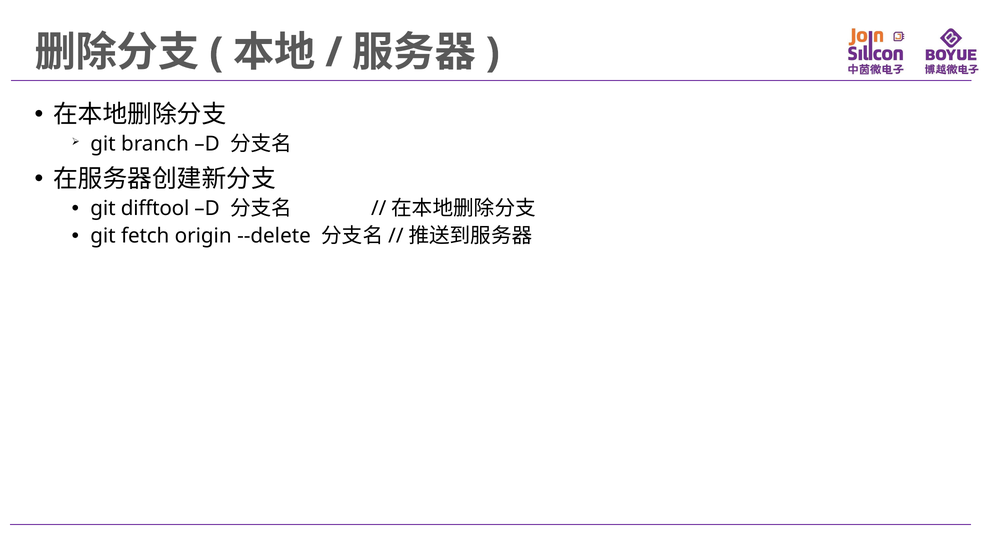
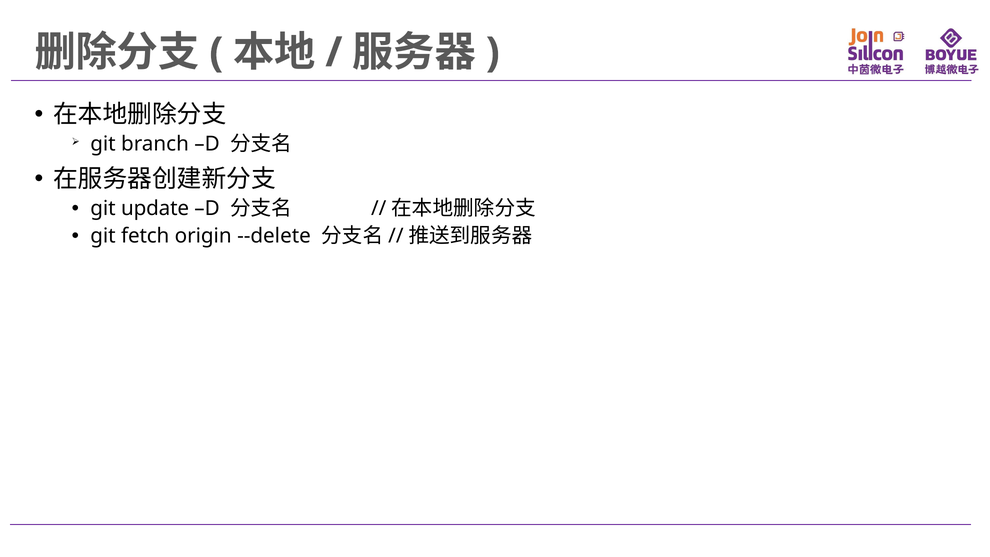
difftool: difftool -> update (155, 209)
